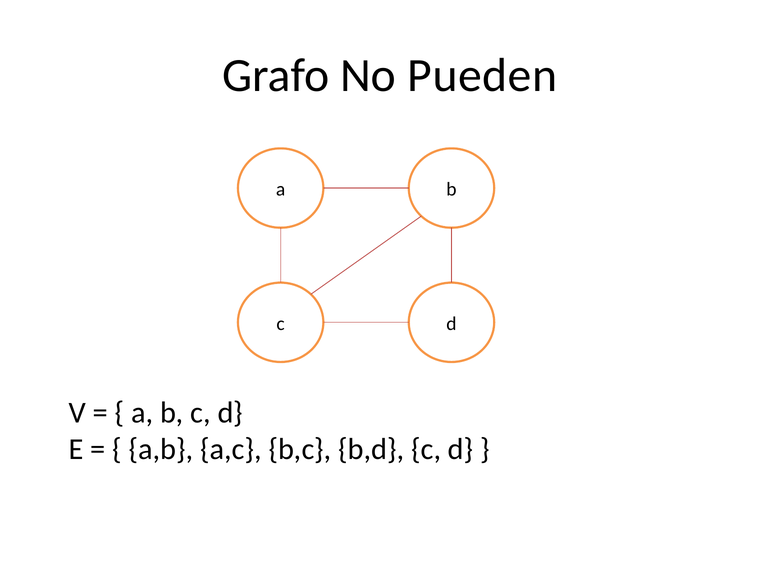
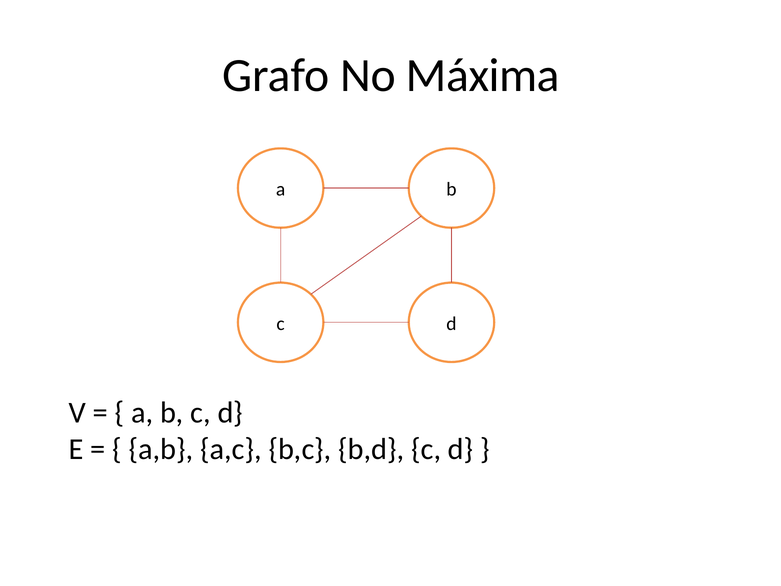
Pueden: Pueden -> Máxima (483, 76)
